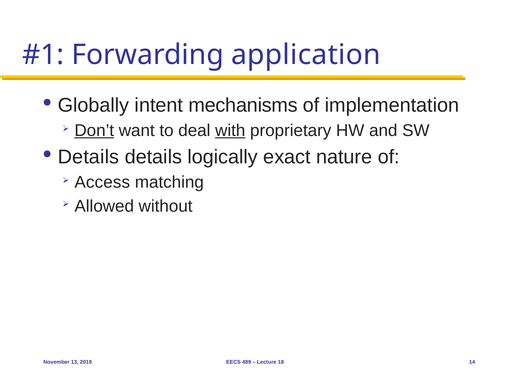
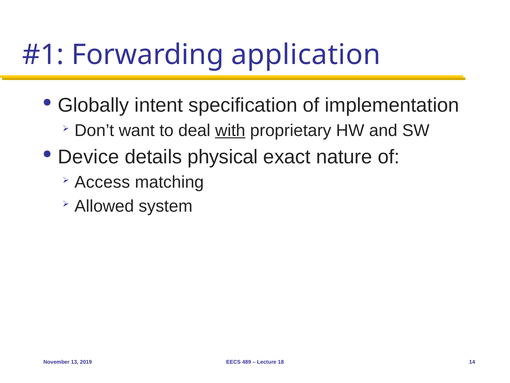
mechanisms: mechanisms -> specification (243, 105)
Don’t underline: present -> none (94, 130)
Details: Details -> Device (88, 157)
logically: logically -> physical (223, 157)
without: without -> system (166, 206)
